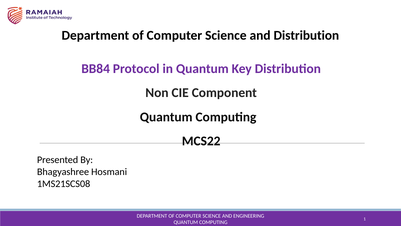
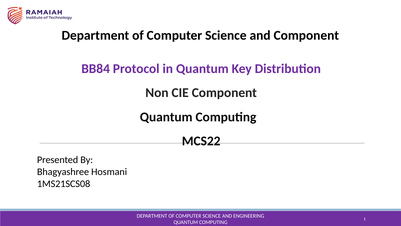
and Distribution: Distribution -> Component (306, 35)
